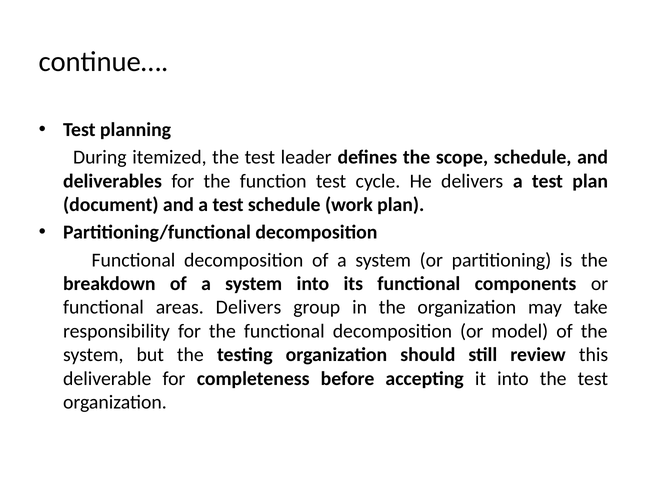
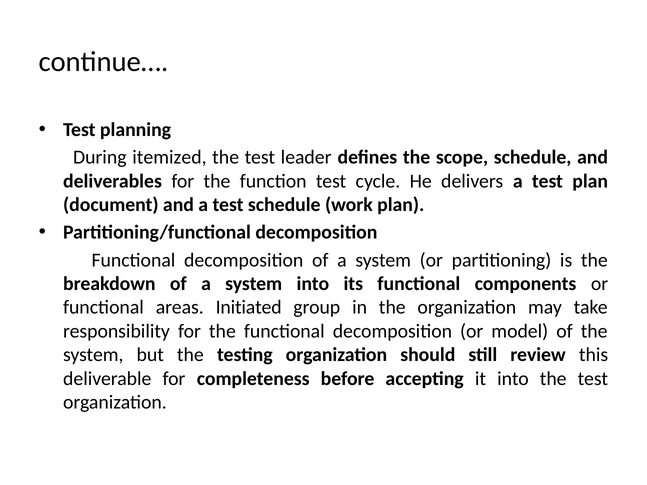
areas Delivers: Delivers -> Initiated (249, 308)
